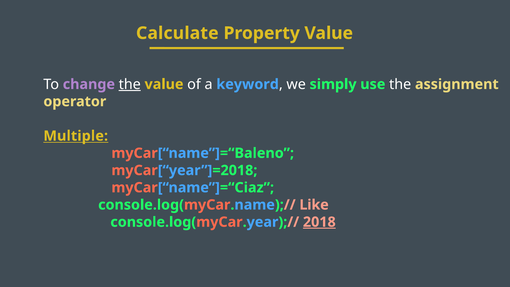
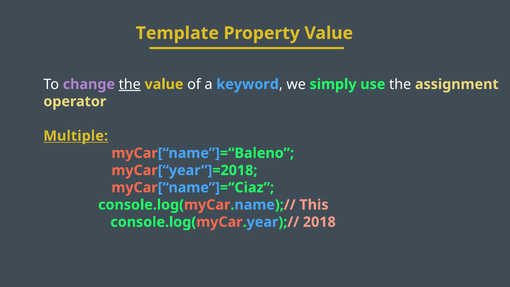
Calculate: Calculate -> Template (177, 33)
Like: Like -> This (314, 205)
2018 underline: present -> none (319, 222)
